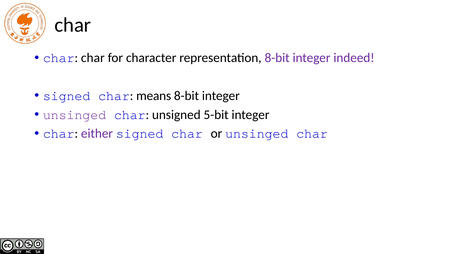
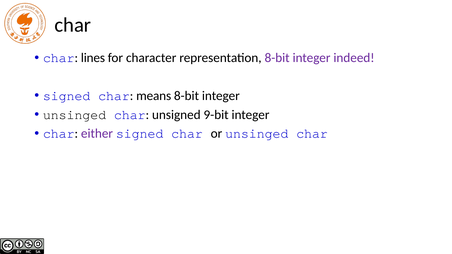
char char: char -> lines (93, 58)
unsinged colour: purple -> black (75, 115)
5-bit: 5-bit -> 9-bit (216, 115)
